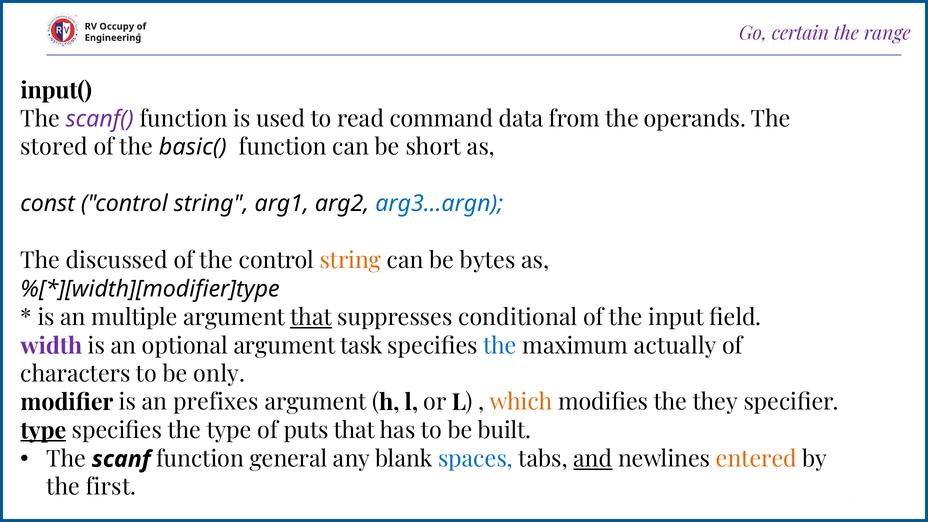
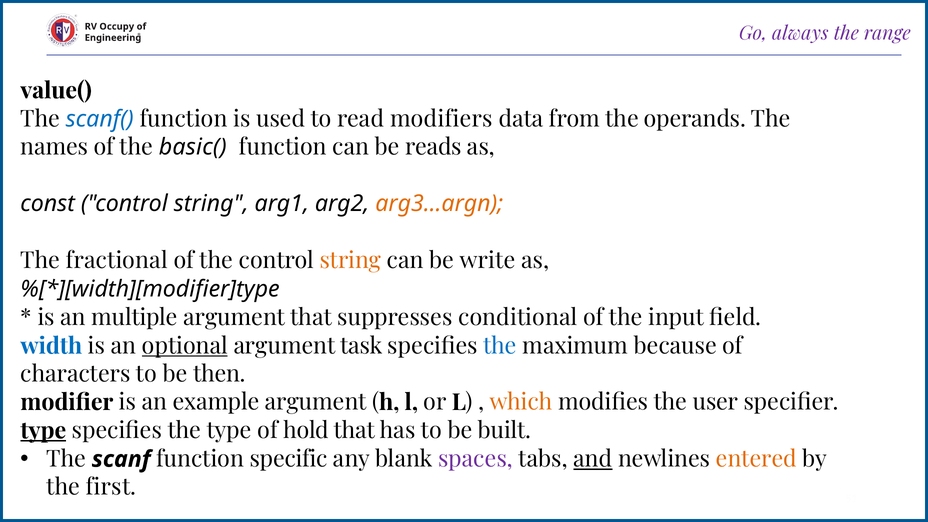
certain: certain -> always (800, 33)
input(: input( -> value( (56, 91)
scanf( colour: purple -> blue (100, 119)
command: command -> modifiers (441, 119)
stored: stored -> names (54, 147)
short: short -> reads (434, 147)
arg3...argn colour: blue -> orange (439, 204)
discussed: discussed -> fractional (117, 261)
bytes: bytes -> write (488, 261)
that underline: present -> none (311, 318)
width colour: purple -> blue (51, 346)
optional underline: none -> present (185, 346)
actually: actually -> because (675, 346)
only: only -> then (220, 374)
prefixes: prefixes -> example (216, 402)
they: they -> user (715, 402)
puts: puts -> hold (306, 431)
general: general -> specific (289, 459)
spaces colour: blue -> purple (476, 459)
